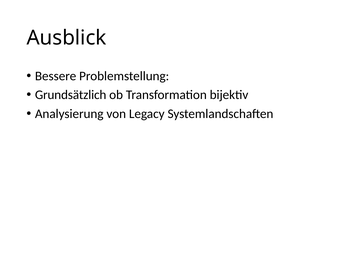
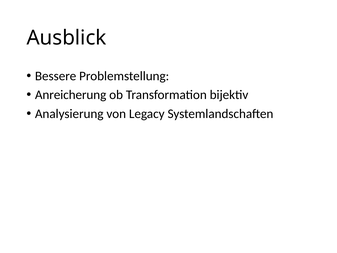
Grundsätzlich: Grundsätzlich -> Anreicherung (71, 95)
